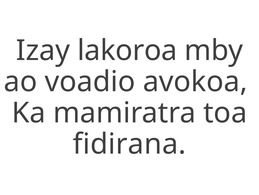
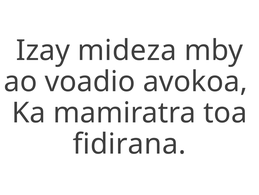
lakoroa: lakoroa -> mideza (127, 50)
